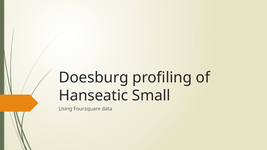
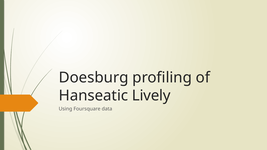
Small: Small -> Lively (151, 96)
